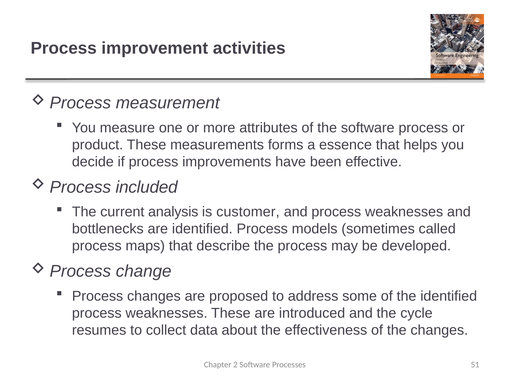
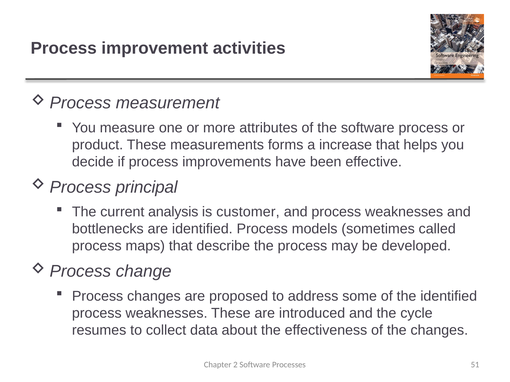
essence: essence -> increase (346, 145)
included: included -> principal (147, 187)
